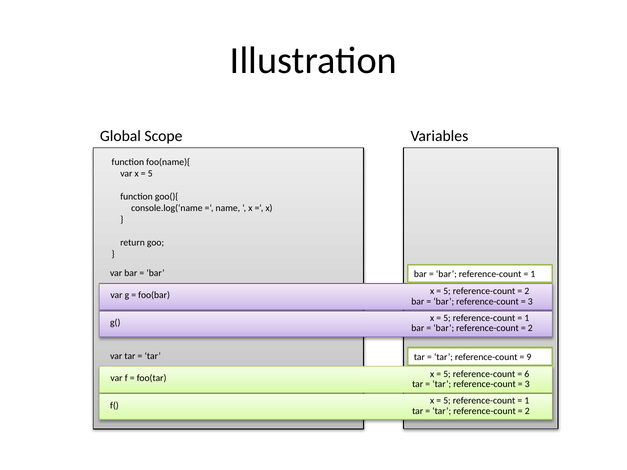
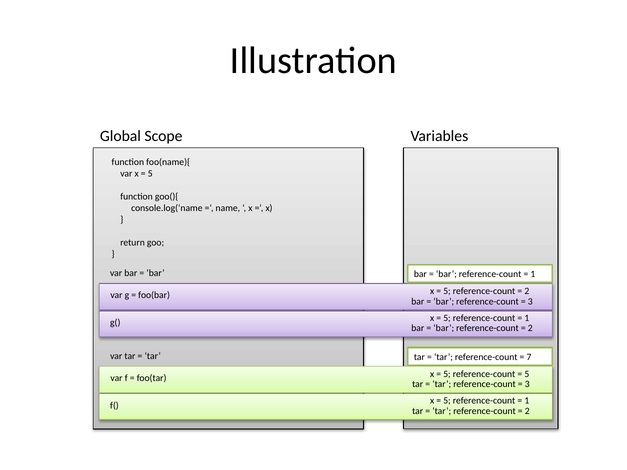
9: 9 -> 7 (529, 357)
6: 6 -> 5 (527, 374)
